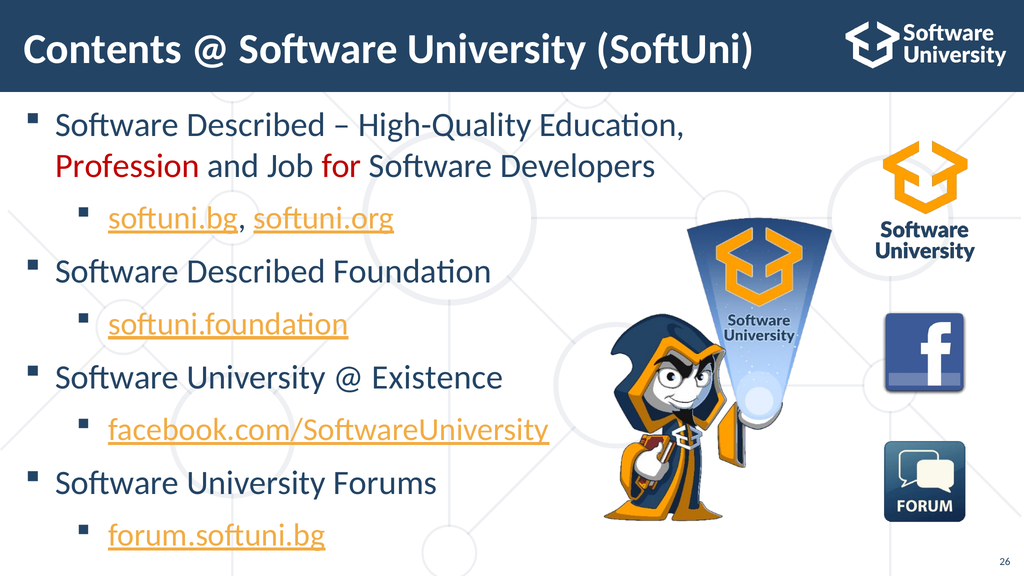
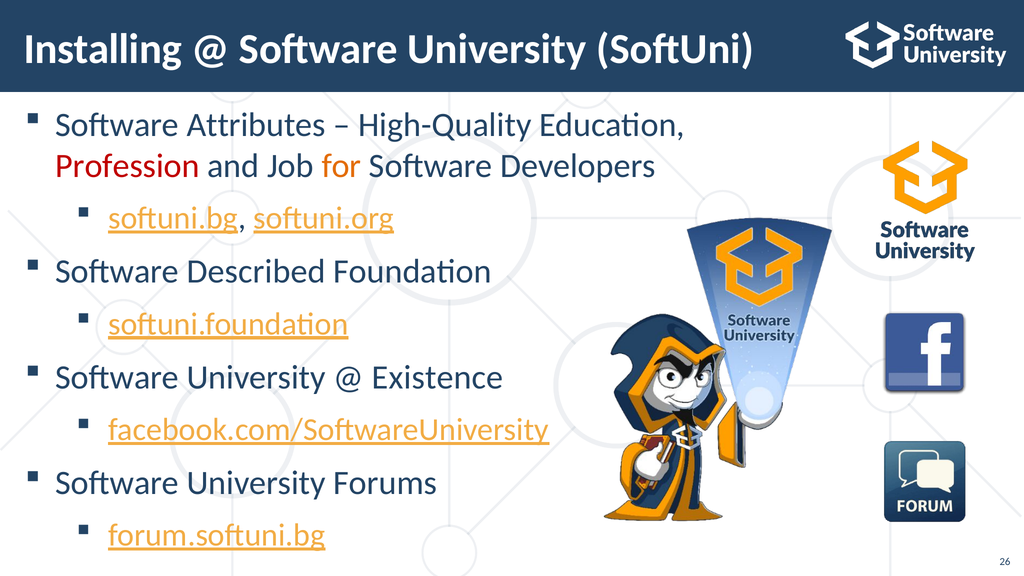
Contents: Contents -> Installing (103, 49)
Described: Described -> Attributes (256, 125)
for colour: red -> orange (341, 166)
